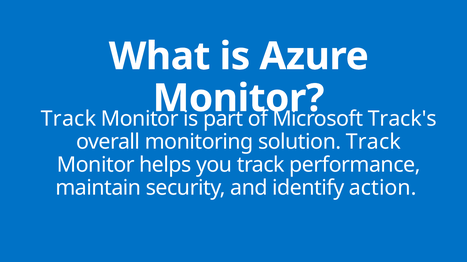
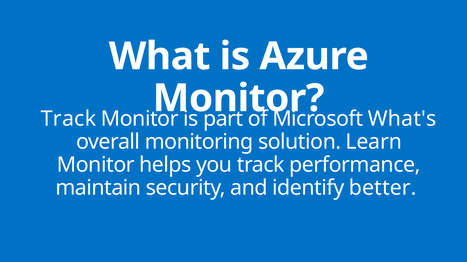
Track's: Track's -> What's (402, 119)
solution Track: Track -> Learn (374, 142)
action: action -> better (383, 188)
